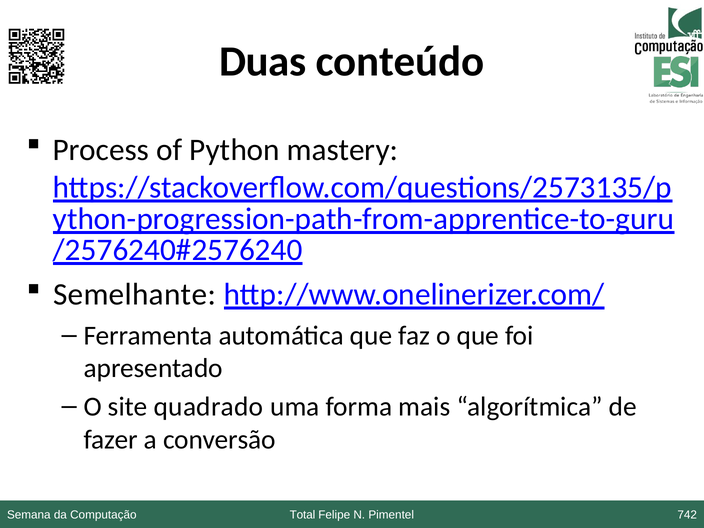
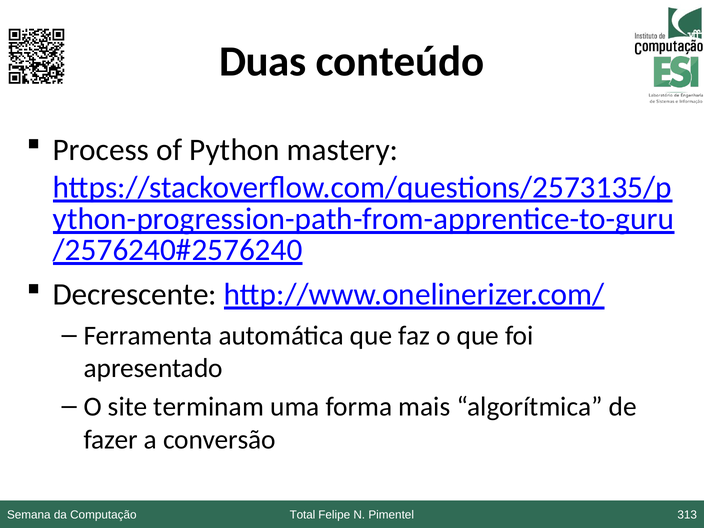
Semelhante: Semelhante -> Decrescente (135, 295)
quadrado: quadrado -> terminam (209, 407)
742: 742 -> 313 (687, 515)
